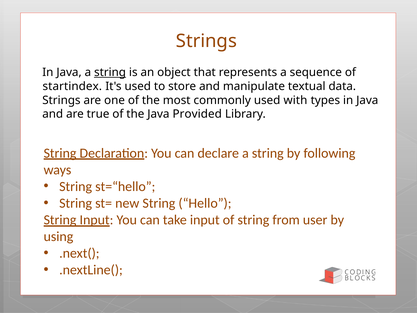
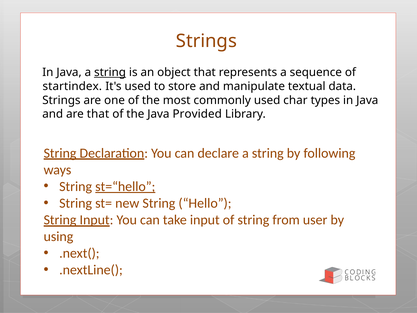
with: with -> char (295, 100)
are true: true -> that (98, 114)
st=“hello underline: none -> present (125, 186)
